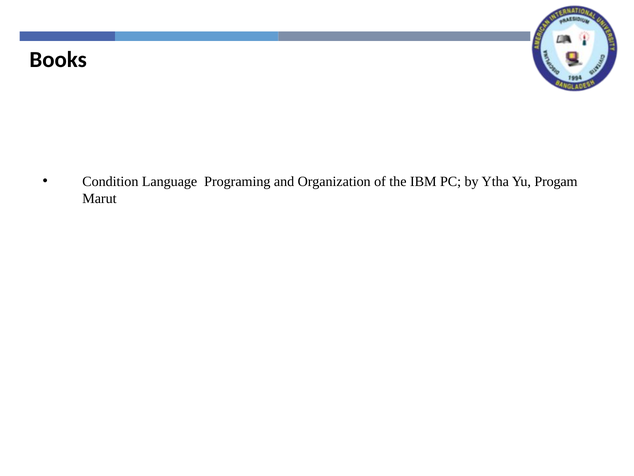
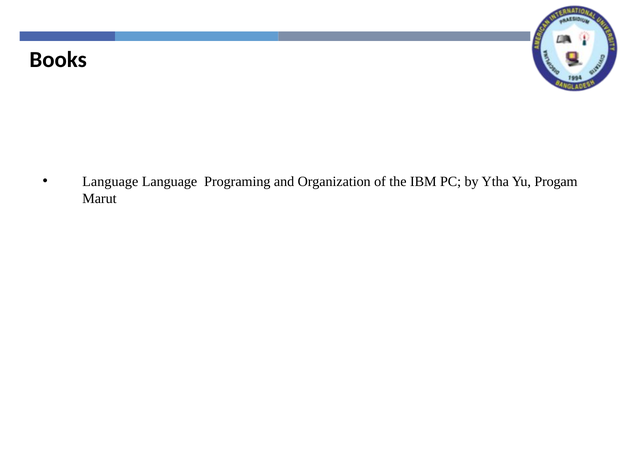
Condition: Condition -> Language (110, 181)
